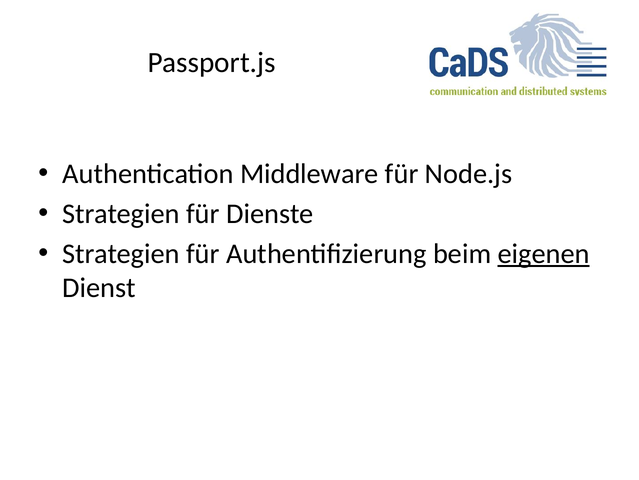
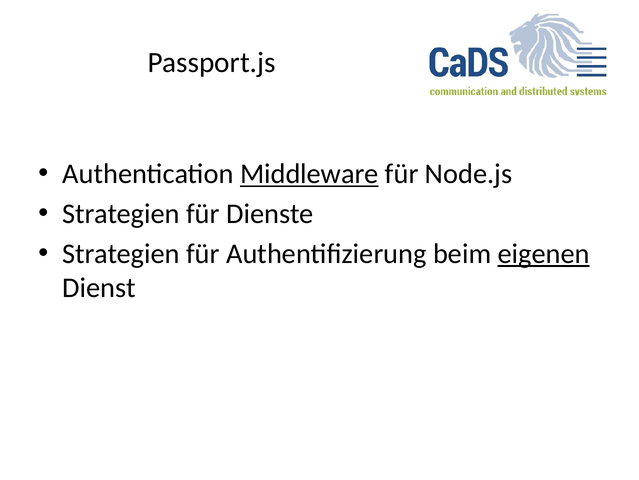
Middleware underline: none -> present (309, 174)
